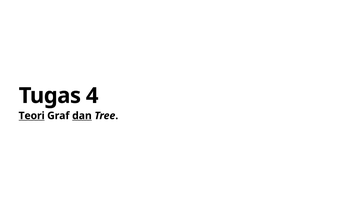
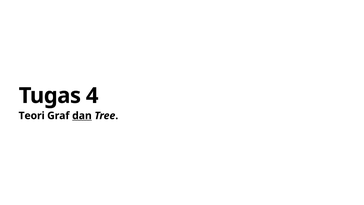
Teori underline: present -> none (32, 116)
